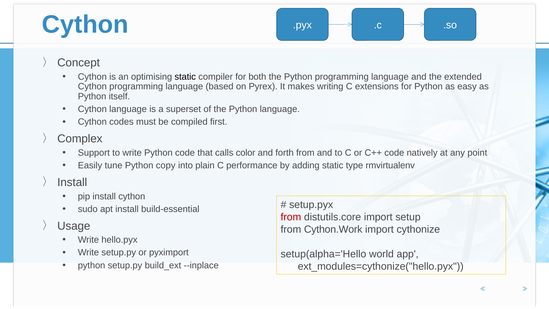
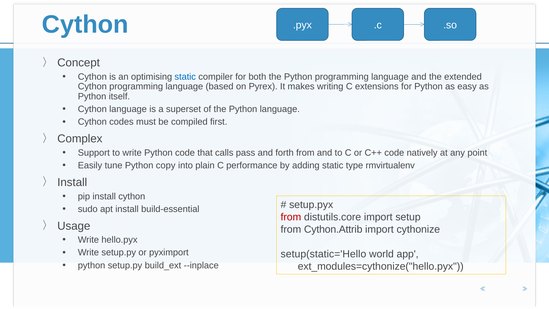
static colour: black -> blue (185, 77)
color: color -> pass (246, 153)
Cython.Work: Cython.Work -> Cython.Attrib (333, 229)
setup(alpha='Hello: setup(alpha='Hello -> setup(static='Hello (323, 254)
